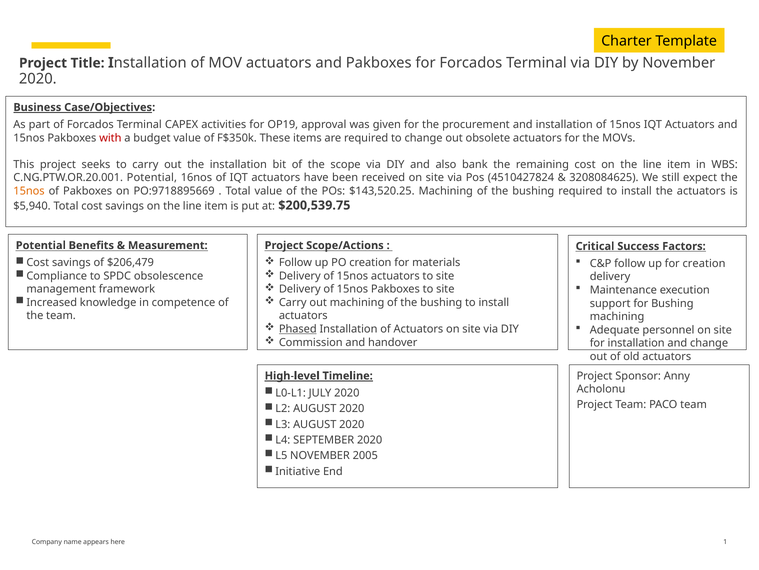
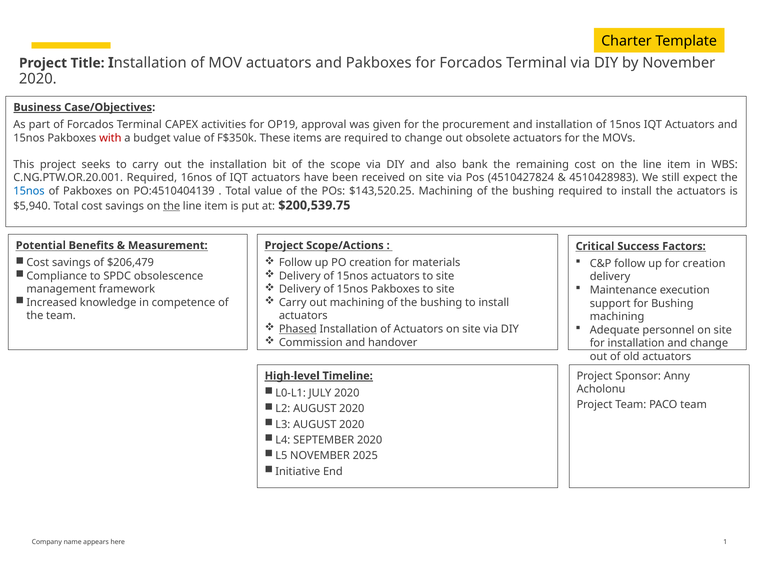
C.NG.PTW.OR.20.001 Potential: Potential -> Required (152, 177)
3208084625: 3208084625 -> 4510428983 (604, 177)
15nos colour: orange -> blue (29, 191)
PO:9718895669: PO:9718895669 -> PO:4510404139 (174, 191)
the underline: none -> present (172, 206)
2005: 2005 -> 2025 (365, 455)
